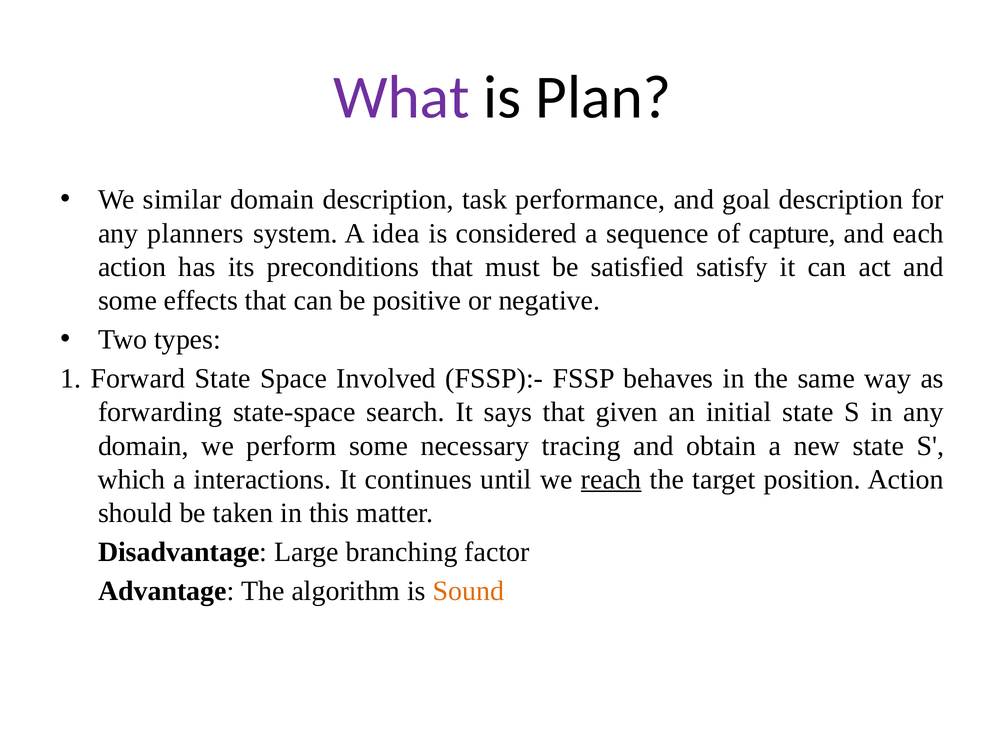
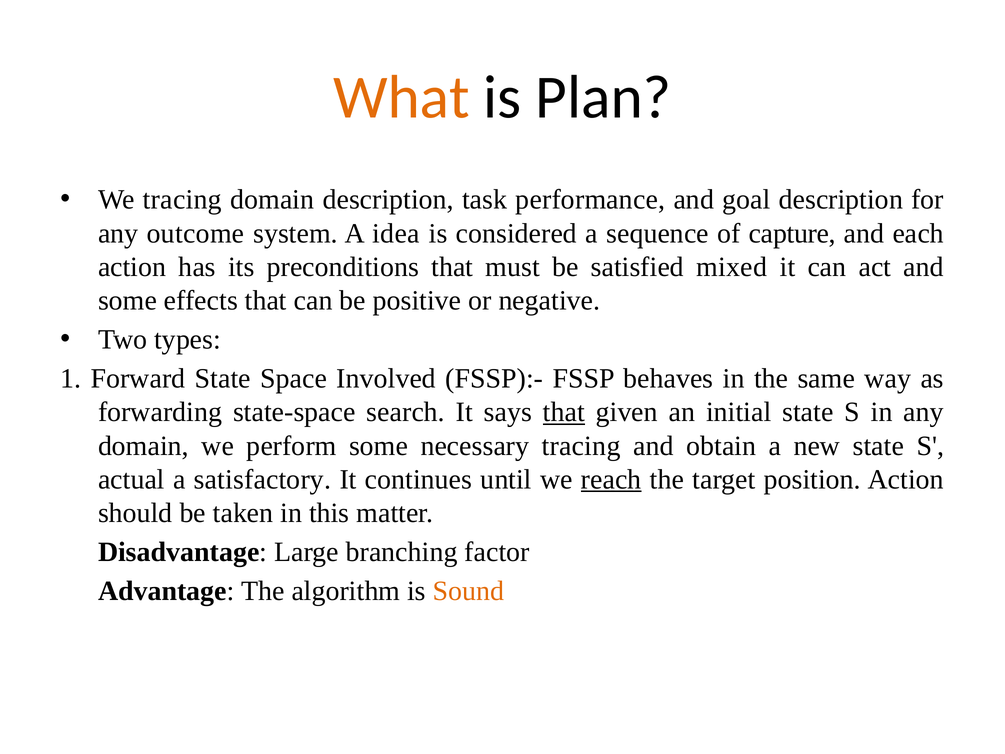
What colour: purple -> orange (401, 97)
We similar: similar -> tracing (182, 200)
planners: planners -> outcome (196, 233)
satisfy: satisfy -> mixed (732, 267)
that underline: none -> present (564, 412)
which: which -> actual (131, 479)
interactions: interactions -> satisfactory (262, 479)
